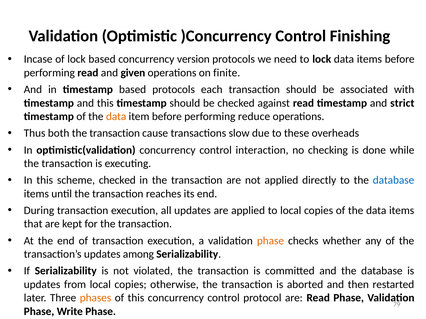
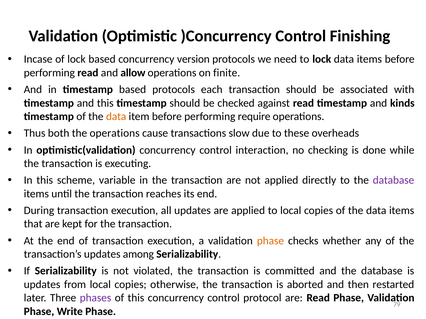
given: given -> allow (133, 73)
strict: strict -> kinds (402, 103)
reduce: reduce -> require (254, 117)
both the transaction: transaction -> operations (115, 133)
scheme checked: checked -> variable (117, 181)
database colour: blue -> purple (394, 181)
phases colour: orange -> purple (96, 298)
